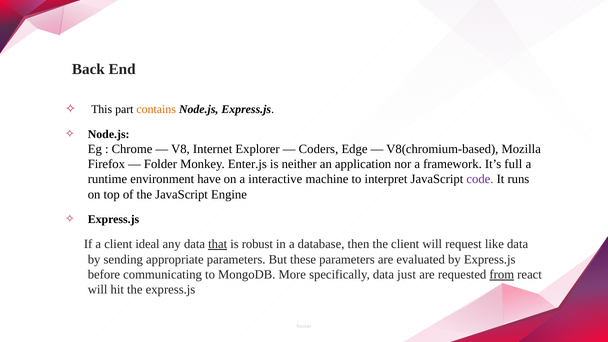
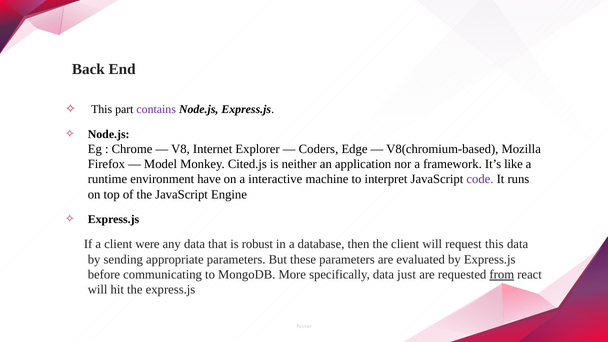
contains colour: orange -> purple (156, 109)
Folder: Folder -> Model (161, 164)
Enter.js: Enter.js -> Cited.js (247, 164)
full: full -> like (513, 164)
ideal: ideal -> were (147, 244)
that underline: present -> none (218, 244)
request like: like -> this (494, 244)
